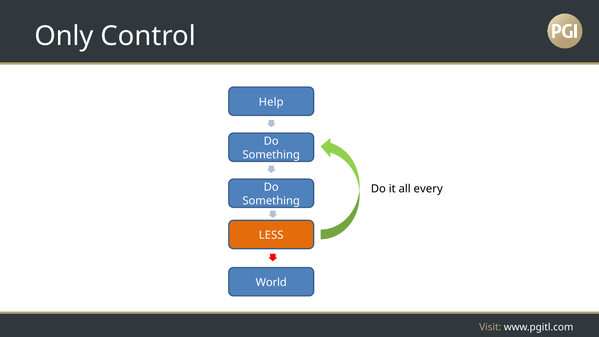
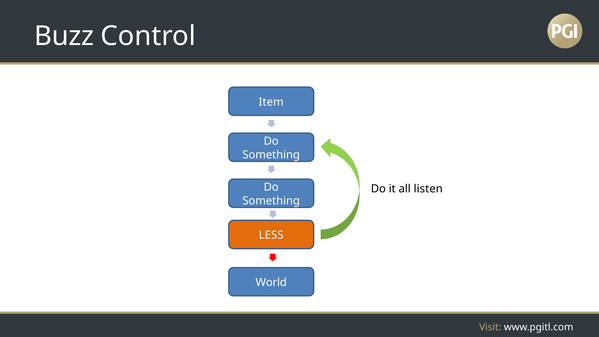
Only: Only -> Buzz (64, 36)
Help: Help -> Item (271, 102)
every: every -> listen (428, 189)
